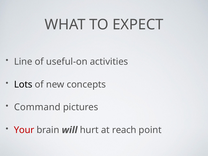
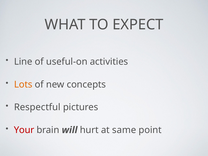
Lots colour: black -> orange (23, 84)
Command: Command -> Respectful (37, 107)
reach: reach -> same (124, 130)
